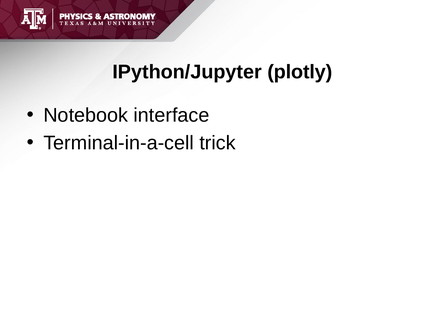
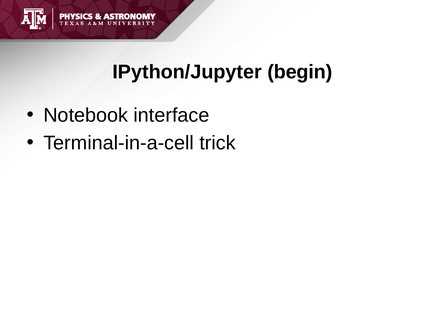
plotly: plotly -> begin (300, 72)
